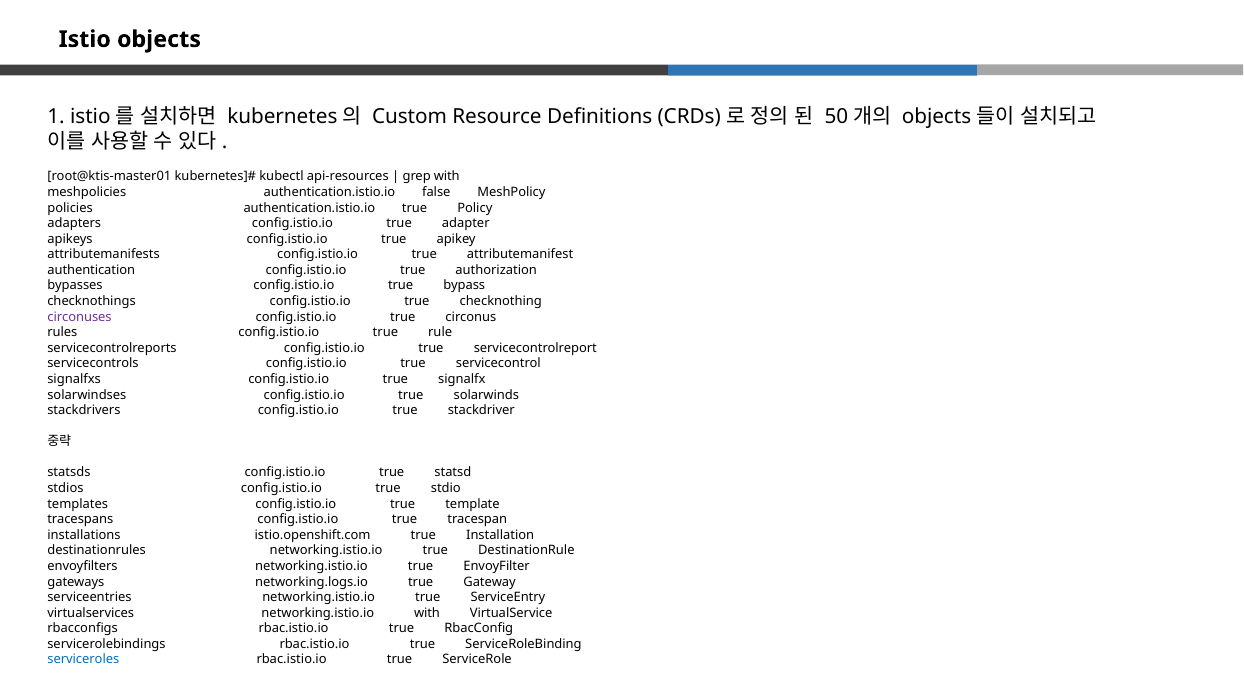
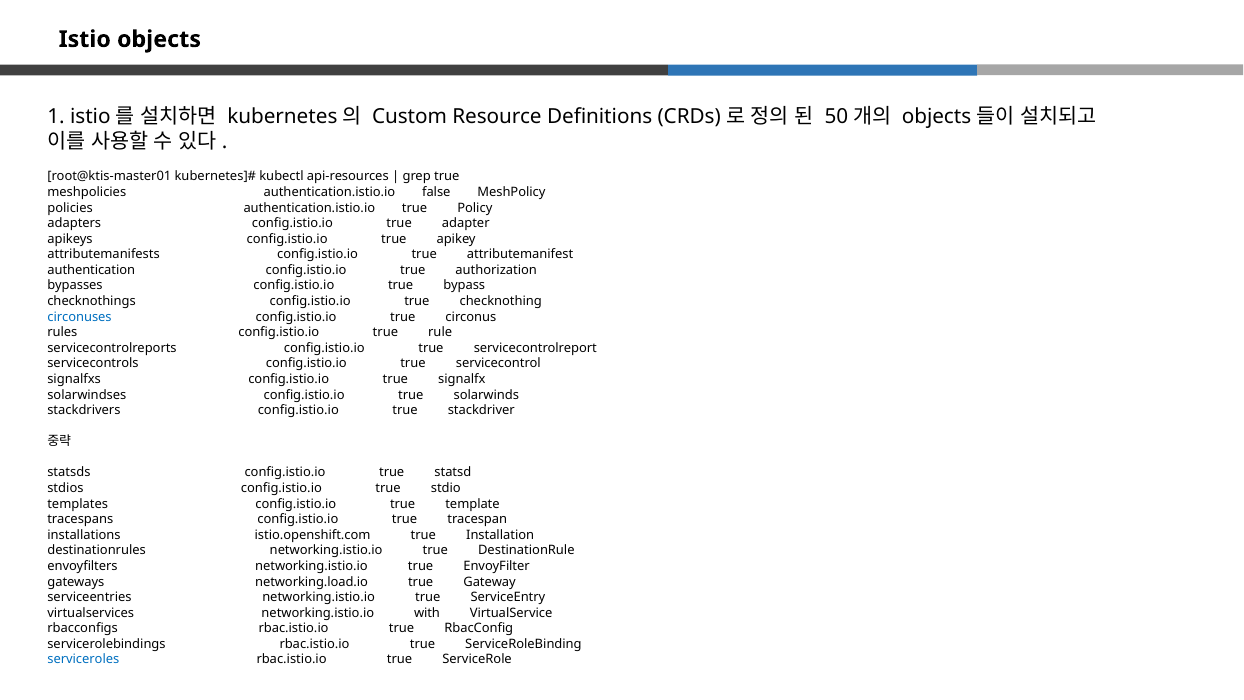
grep with: with -> true (447, 177)
circonuses colour: purple -> blue (80, 317)
networking.logs.io: networking.logs.io -> networking.load.io (312, 582)
